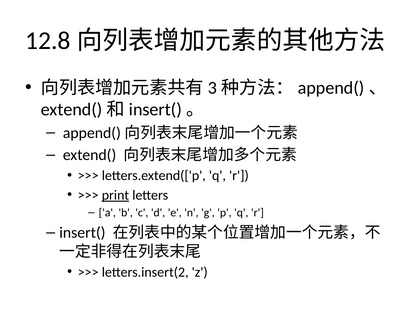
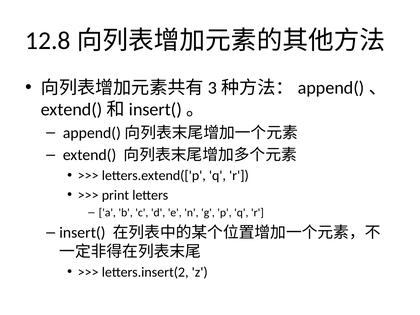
print underline: present -> none (115, 195)
